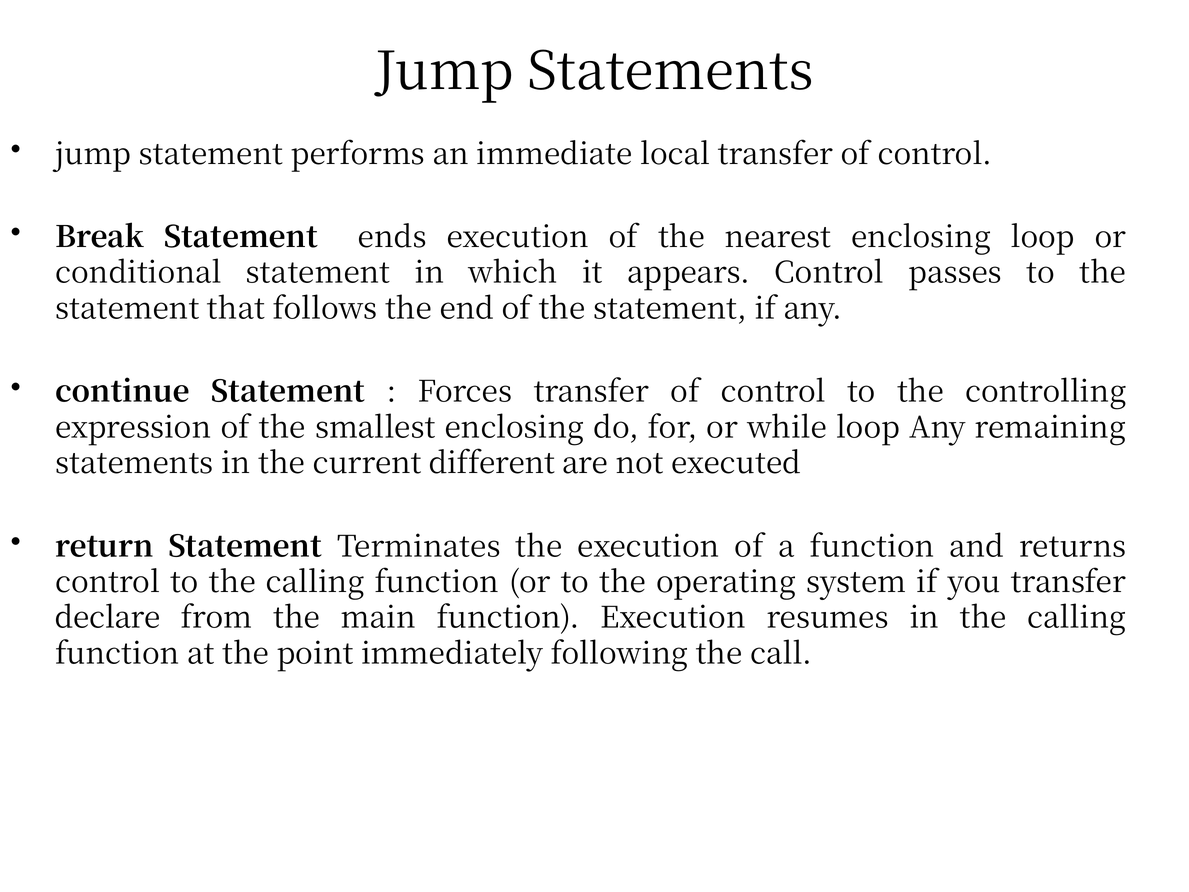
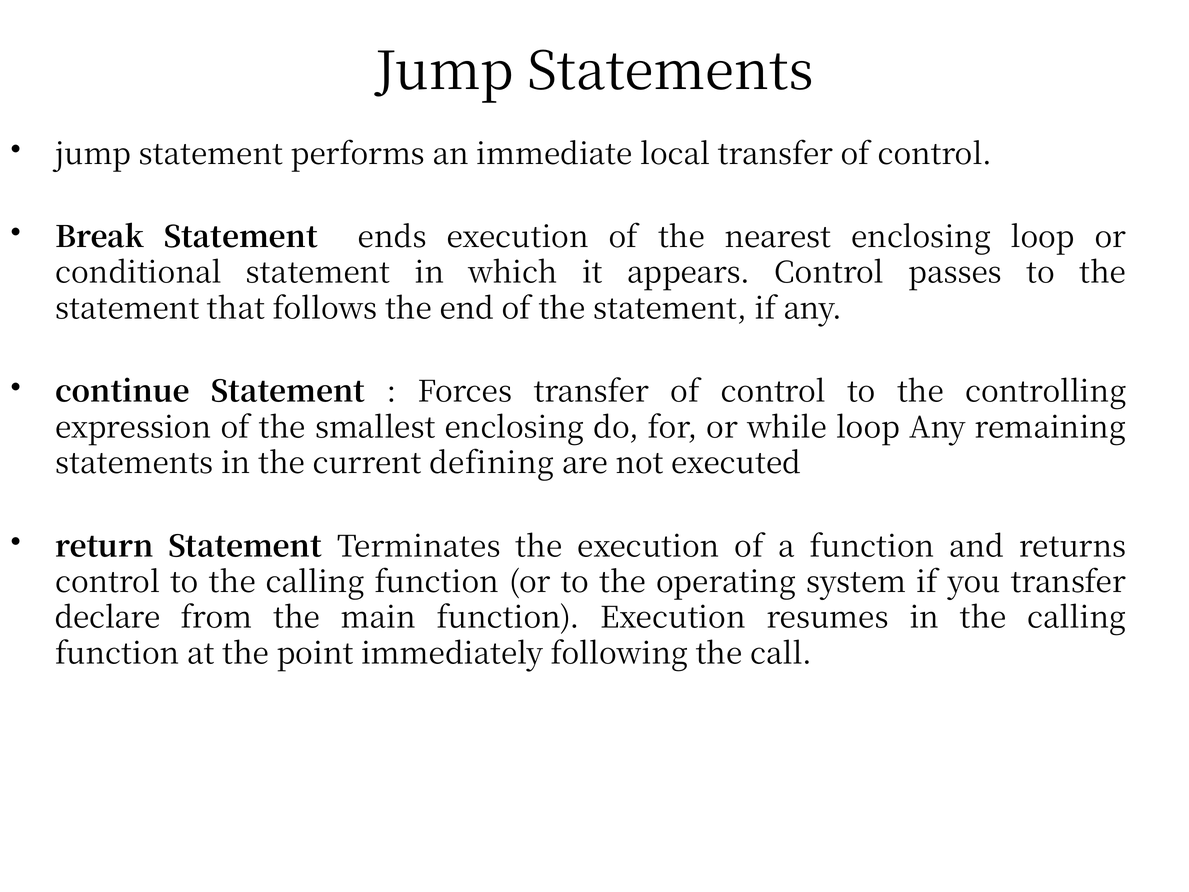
different: different -> defining (492, 463)
